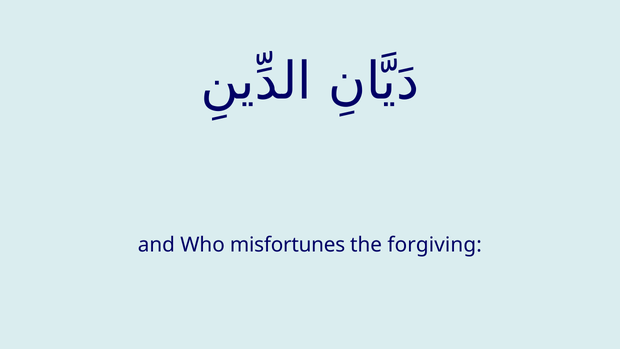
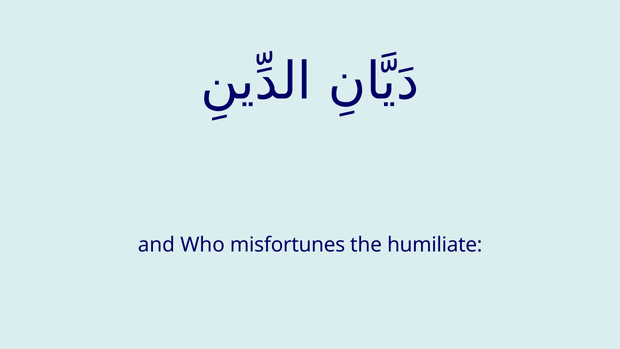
forgiving: forgiving -> humiliate (435, 245)
